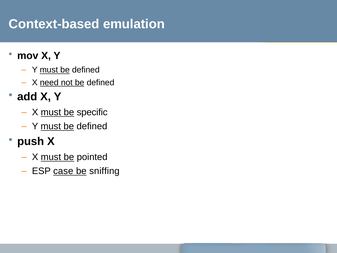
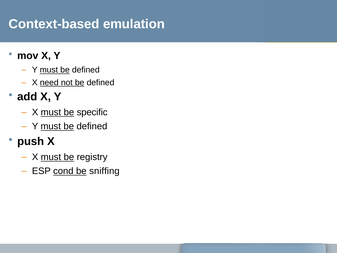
pointed: pointed -> registry (92, 157)
case: case -> cond (63, 171)
